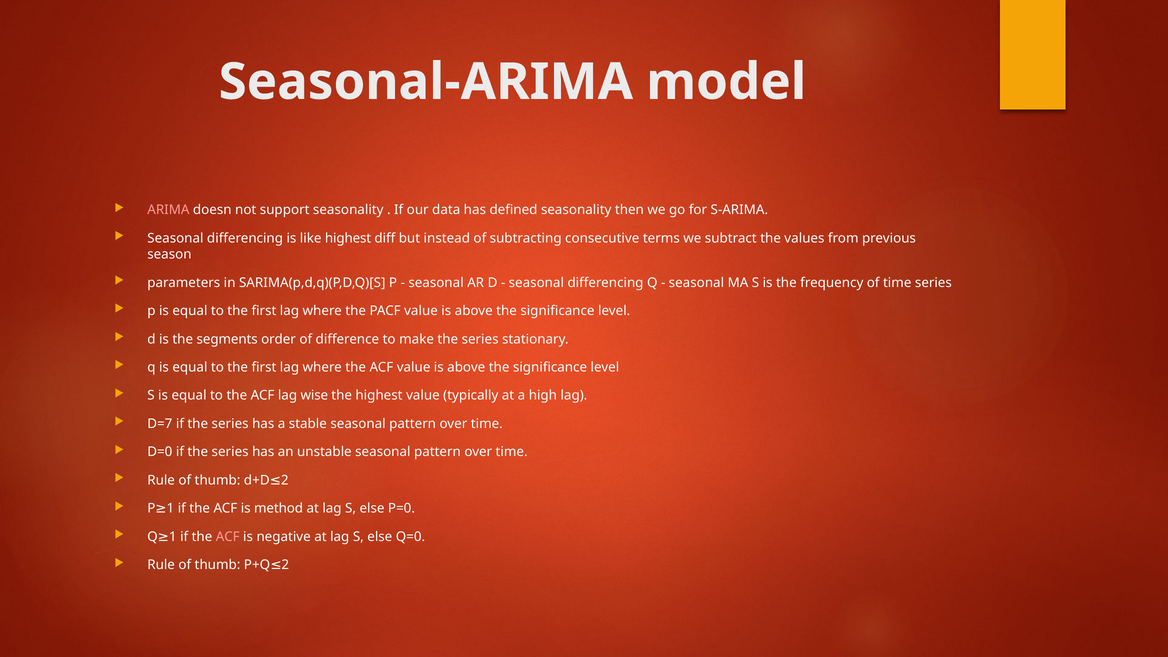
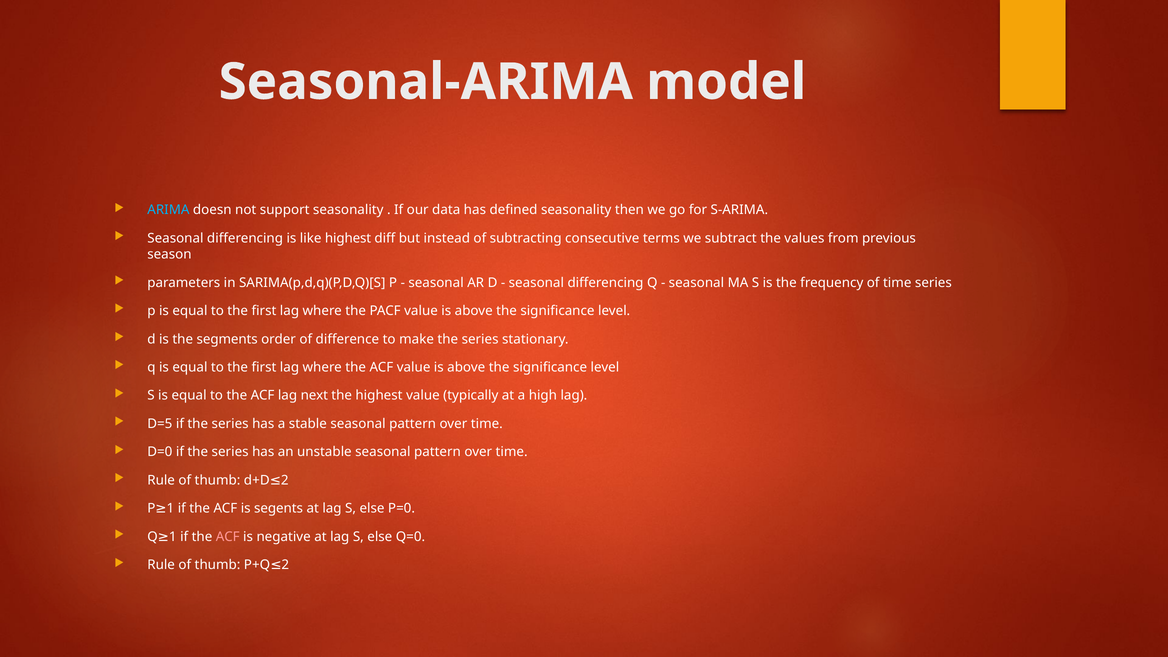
ARIMA colour: pink -> light blue (168, 210)
wise: wise -> next (314, 396)
D=7: D=7 -> D=5 (160, 424)
method: method -> segents (279, 509)
